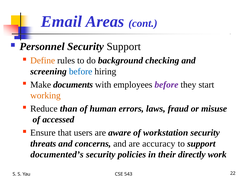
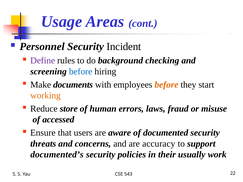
Email: Email -> Usage (62, 22)
Security Support: Support -> Incident (124, 47)
Define colour: orange -> purple (43, 61)
before colour: purple -> orange (166, 85)
than: than -> store (69, 109)
workstation: workstation -> documented (166, 133)
directly: directly -> usually (192, 155)
